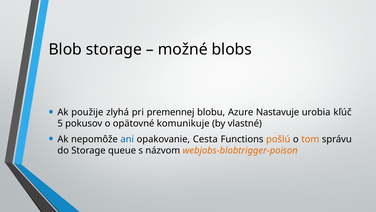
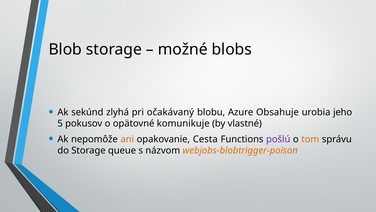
použije: použije -> sekúnd (87, 112)
premennej: premennej -> očakávaný (170, 112)
Nastavuje: Nastavuje -> Obsahuje (277, 112)
kľúč: kľúč -> jeho (343, 112)
ani colour: blue -> orange (127, 139)
pošlú colour: orange -> purple (278, 139)
